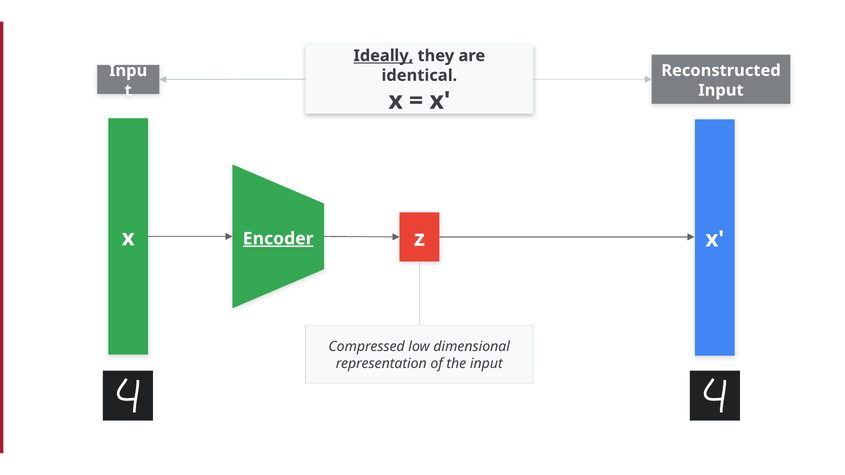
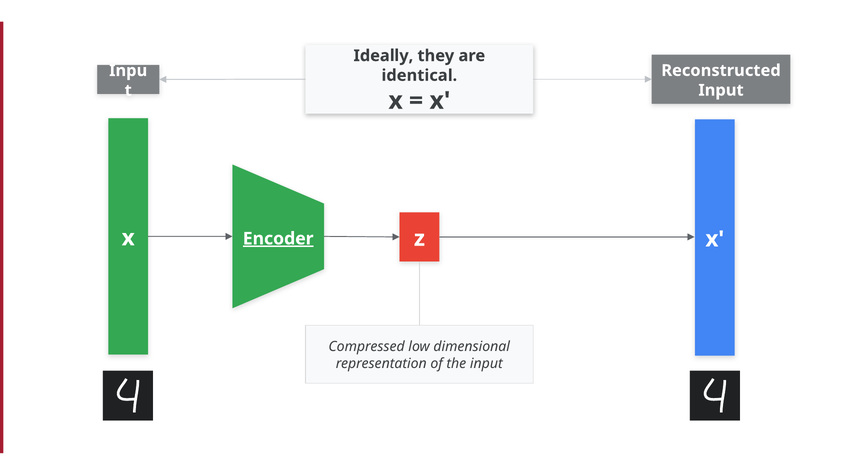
Ideally underline: present -> none (383, 56)
